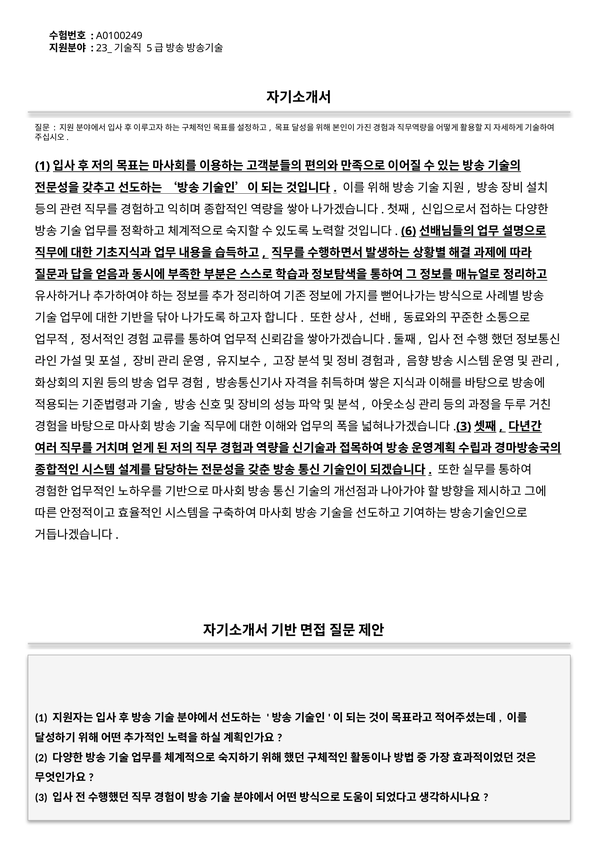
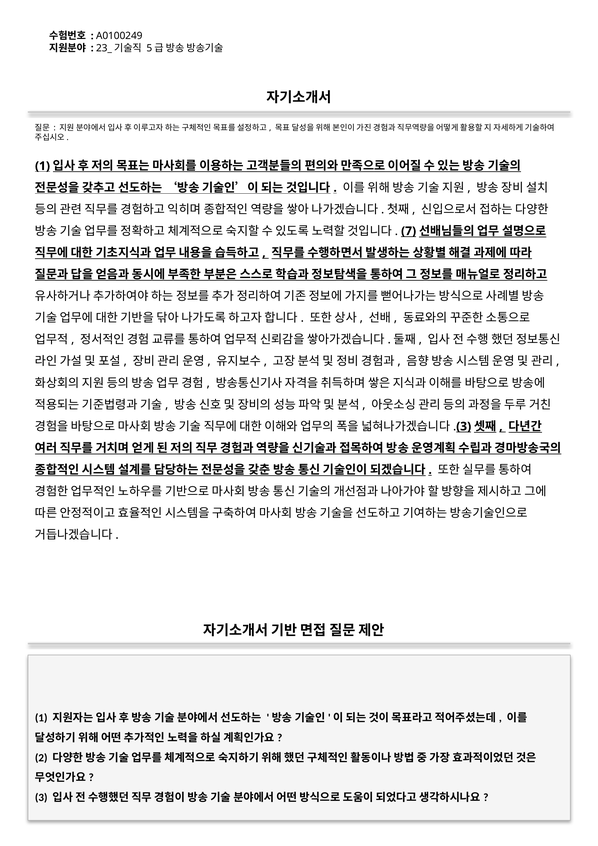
6: 6 -> 7 (409, 231)
